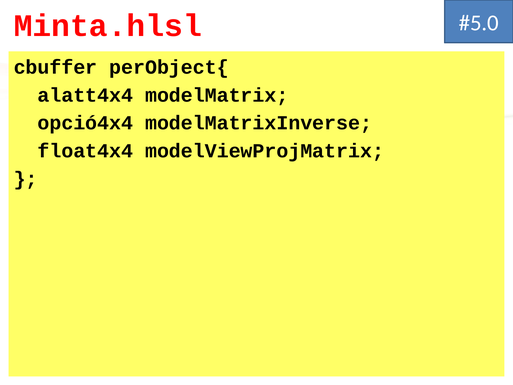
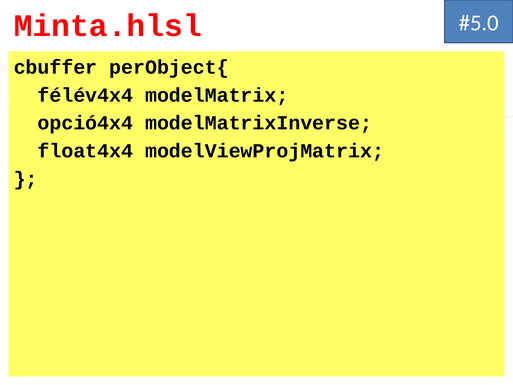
alatt4x4: alatt4x4 -> félév4x4 (85, 95)
